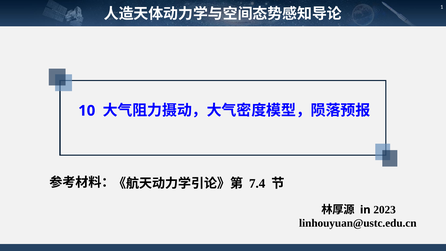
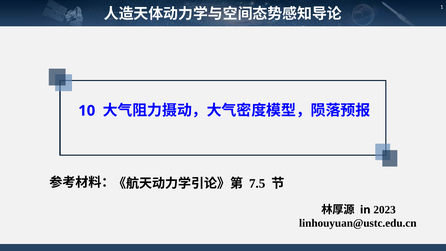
7.4: 7.4 -> 7.5 (257, 183)
